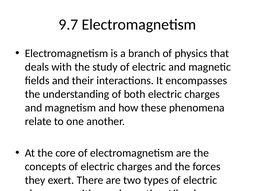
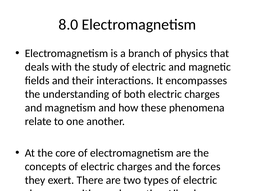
9.7: 9.7 -> 8.0 (68, 25)
